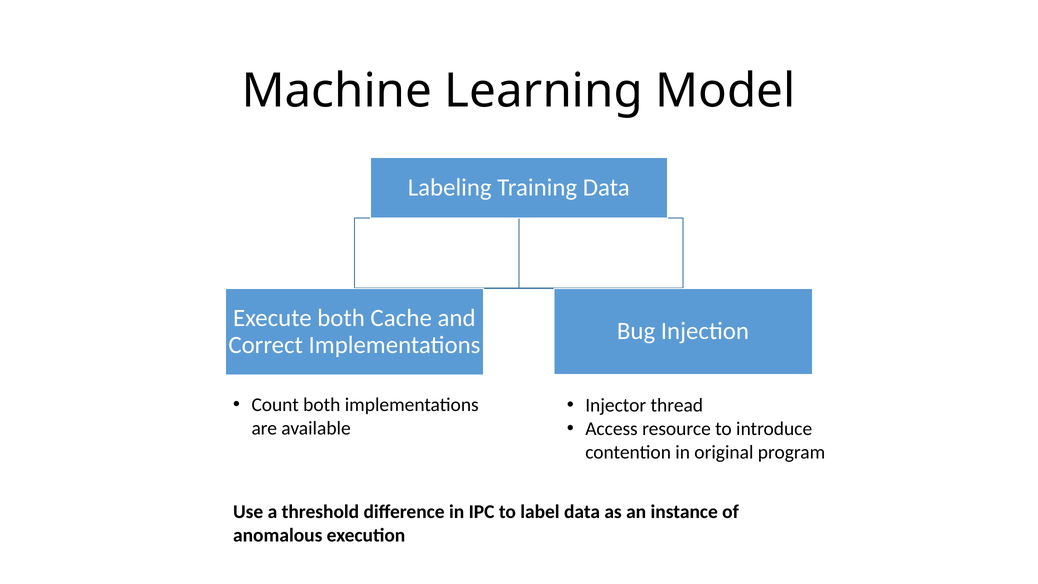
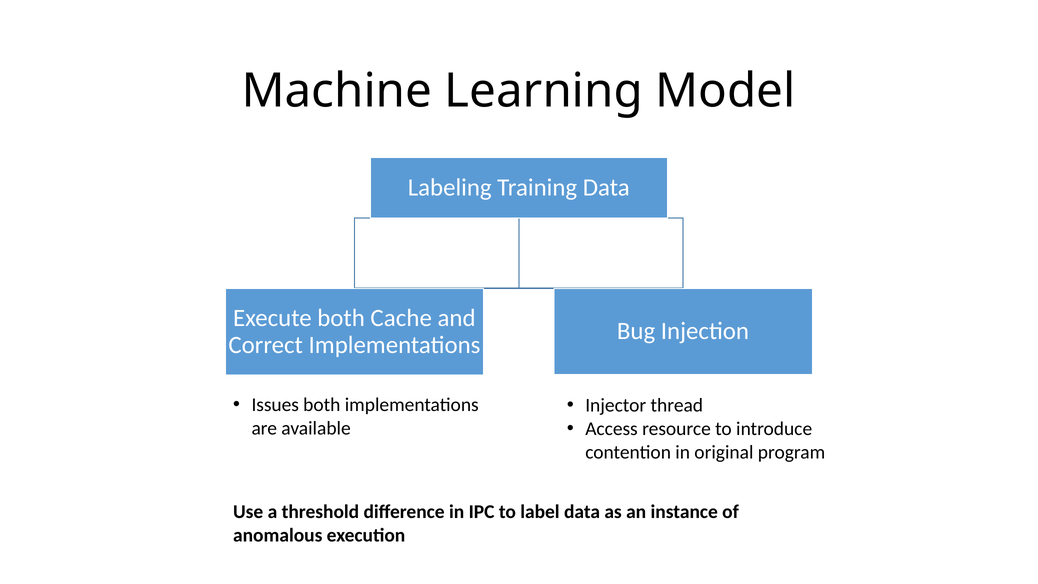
Count: Count -> Issues (275, 405)
